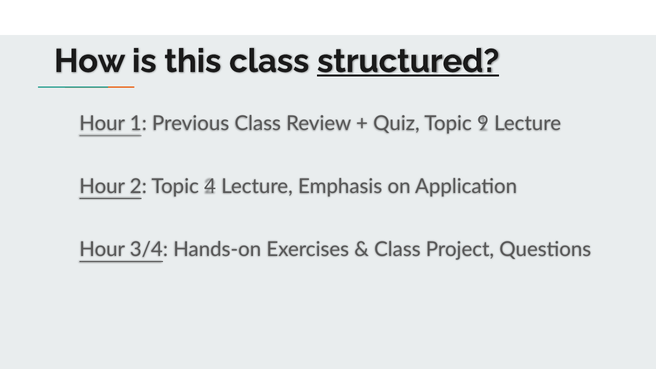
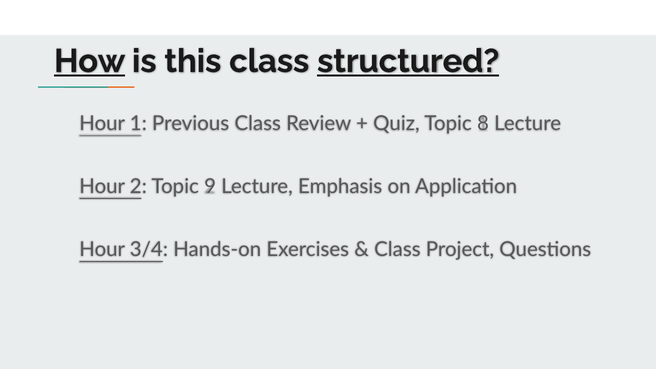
How underline: none -> present (90, 61)
9: 9 -> 8 (483, 124)
4: 4 -> 9 (210, 187)
